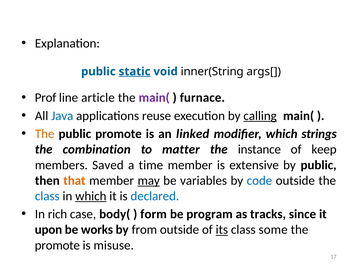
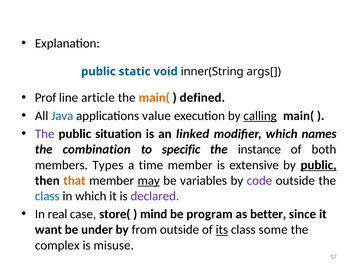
static underline: present -> none (135, 71)
main( colour: purple -> orange (154, 98)
furnace: furnace -> defined (202, 98)
reuse: reuse -> value (156, 116)
The colour: orange -> purple (45, 134)
public promote: promote -> situation (119, 134)
strings: strings -> names (319, 134)
matter: matter -> specific (181, 149)
keep: keep -> both (324, 149)
Saved: Saved -> Types (108, 165)
public underline: none -> present (319, 165)
code colour: blue -> purple (259, 180)
which underline: present -> none (91, 196)
declared colour: blue -> purple (155, 196)
rich: rich -> real (57, 214)
body(: body( -> store( (115, 214)
form: form -> mind (154, 214)
tracks: tracks -> better (268, 214)
upon: upon -> want (48, 229)
works: works -> under (97, 229)
promote: promote -> complex (57, 245)
